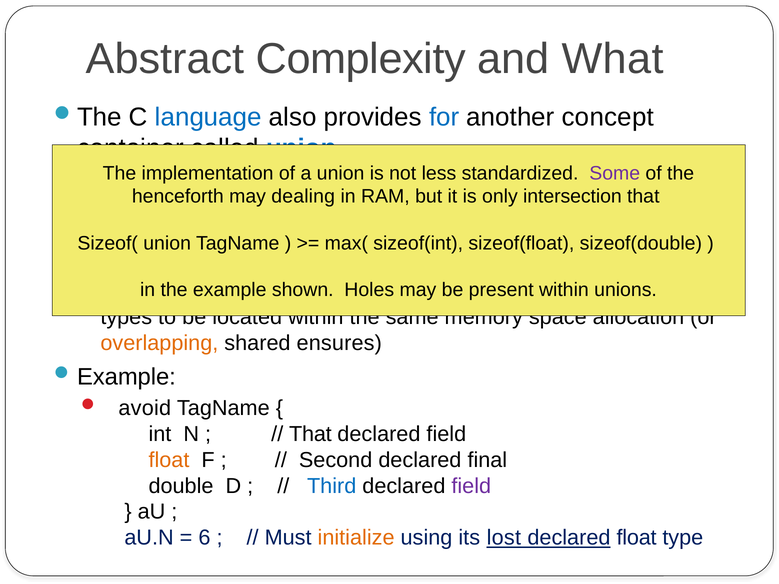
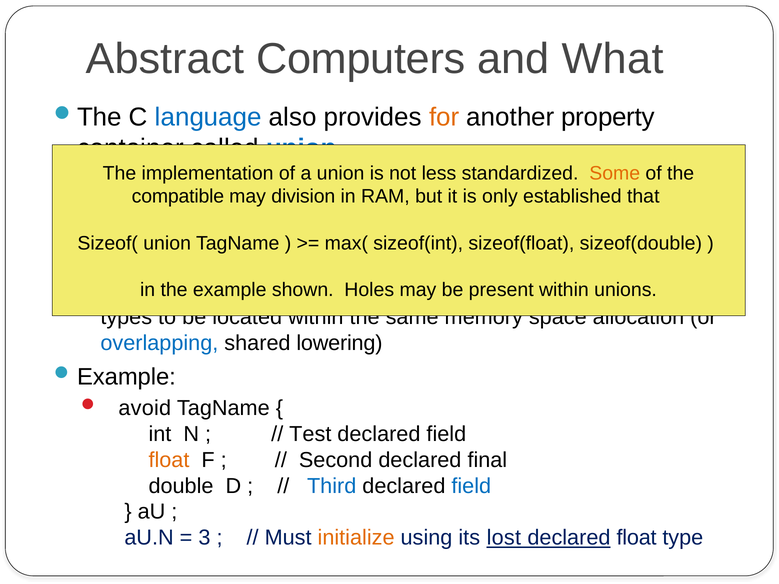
Complexity: Complexity -> Computers (361, 59)
for colour: blue -> orange (444, 117)
concept: concept -> property (608, 117)
Some colour: purple -> orange (615, 173)
henceforth: henceforth -> compatible (178, 197)
dealing: dealing -> division (303, 197)
intersection: intersection -> established (572, 197)
overlapping colour: orange -> blue (159, 343)
ensures: ensures -> lowering (339, 343)
That: That -> Test (310, 434)
field colour: purple -> blue (471, 486)
6: 6 -> 3 (204, 538)
